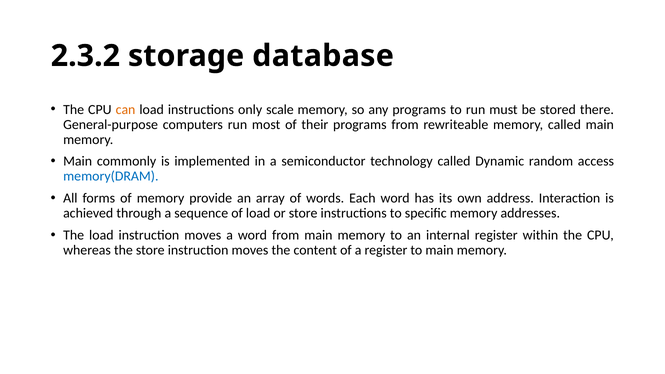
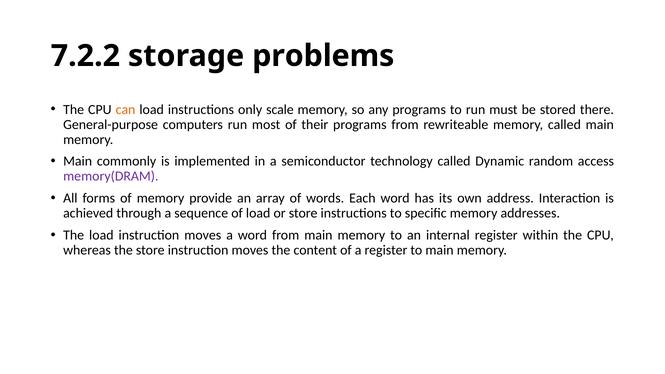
2.3.2: 2.3.2 -> 7.2.2 (85, 56)
database: database -> problems (323, 56)
memory(DRAM colour: blue -> purple (111, 176)
